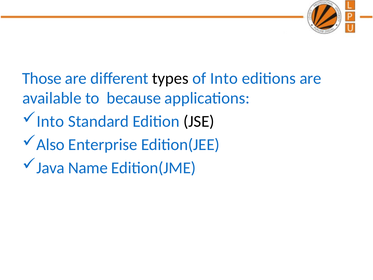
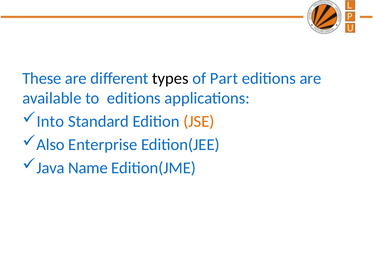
Those: Those -> These (42, 78)
of Into: Into -> Part (224, 78)
to because: because -> editions (134, 98)
JSE colour: black -> orange (199, 121)
